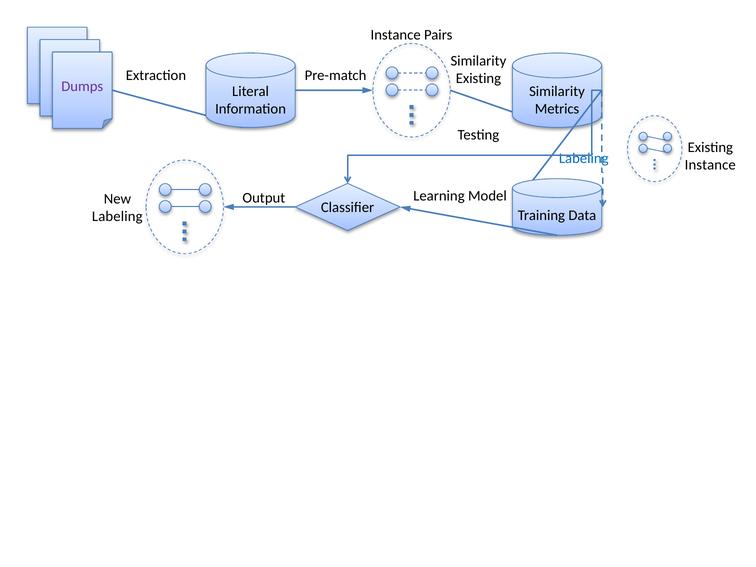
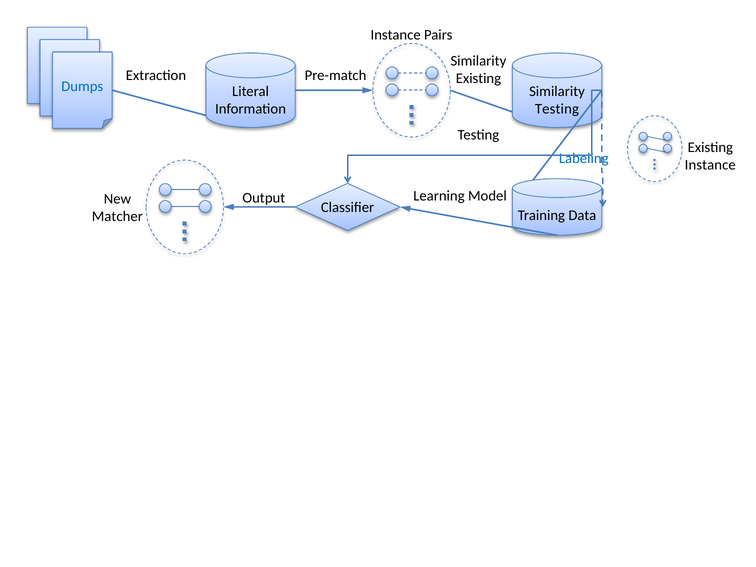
Dumps colour: purple -> blue (82, 86)
Metrics: Metrics -> Testing (557, 109)
Labeling: Labeling -> Matcher (117, 216)
